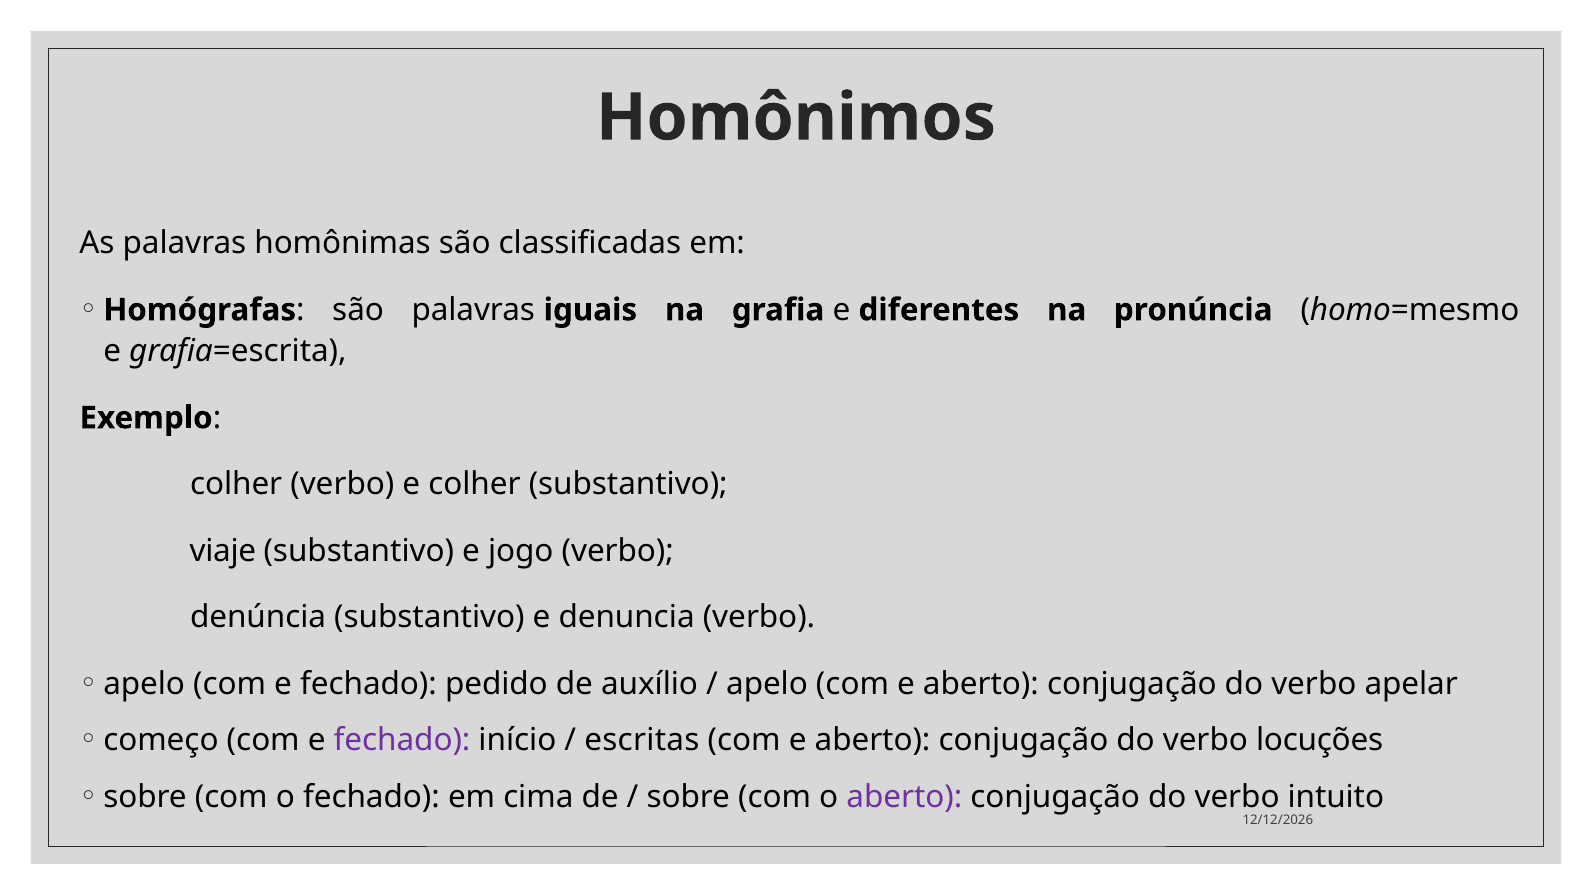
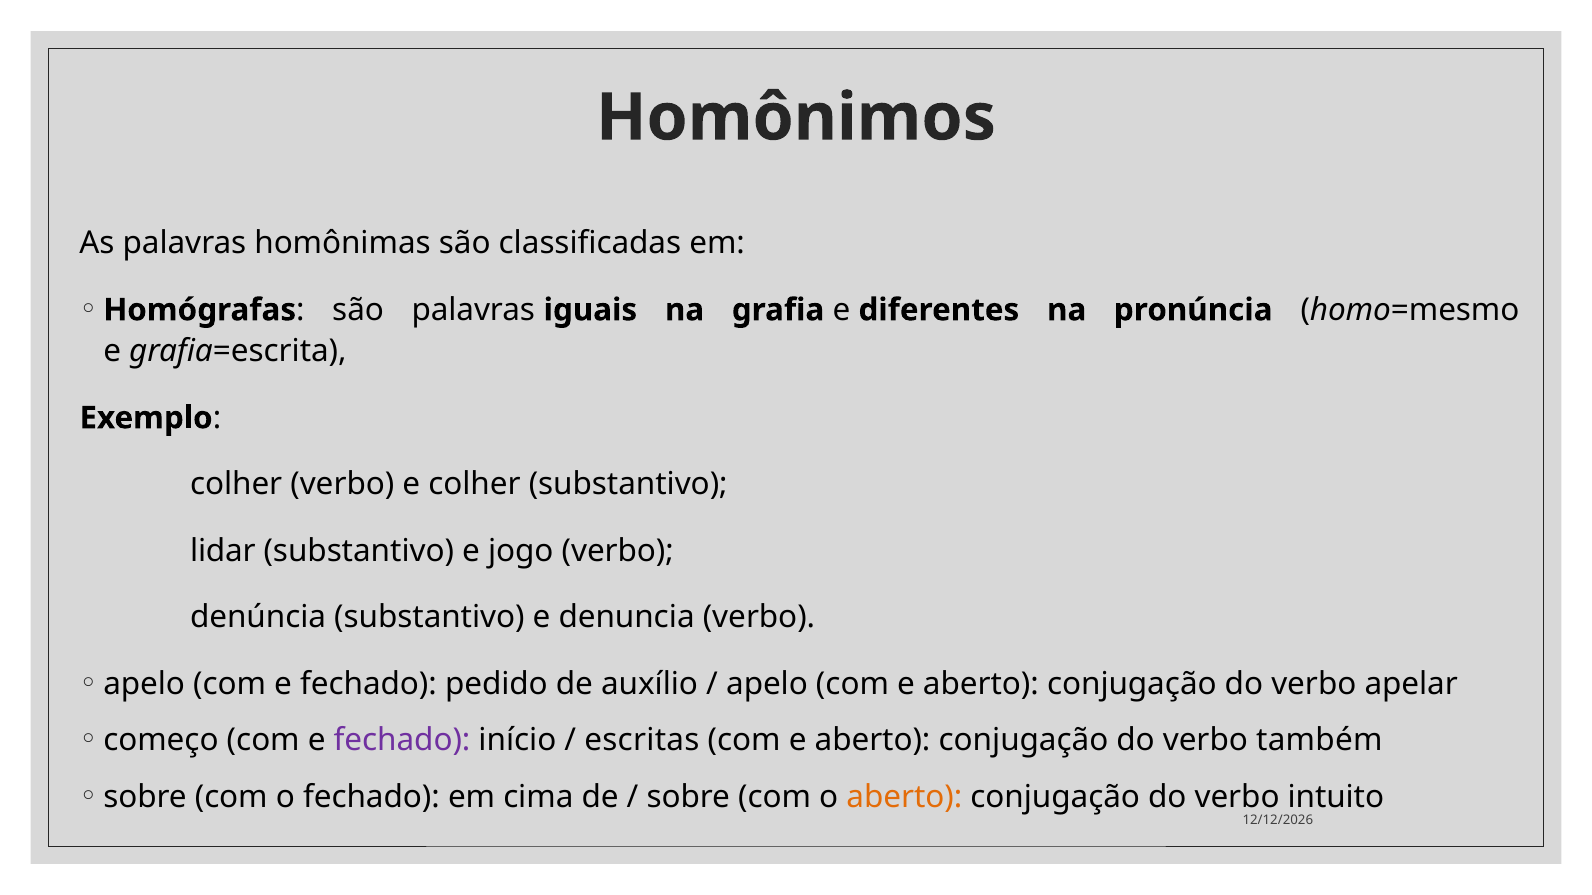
viaje: viaje -> lidar (223, 551)
locuções: locuções -> também (1319, 741)
aberto colour: purple -> orange (904, 797)
